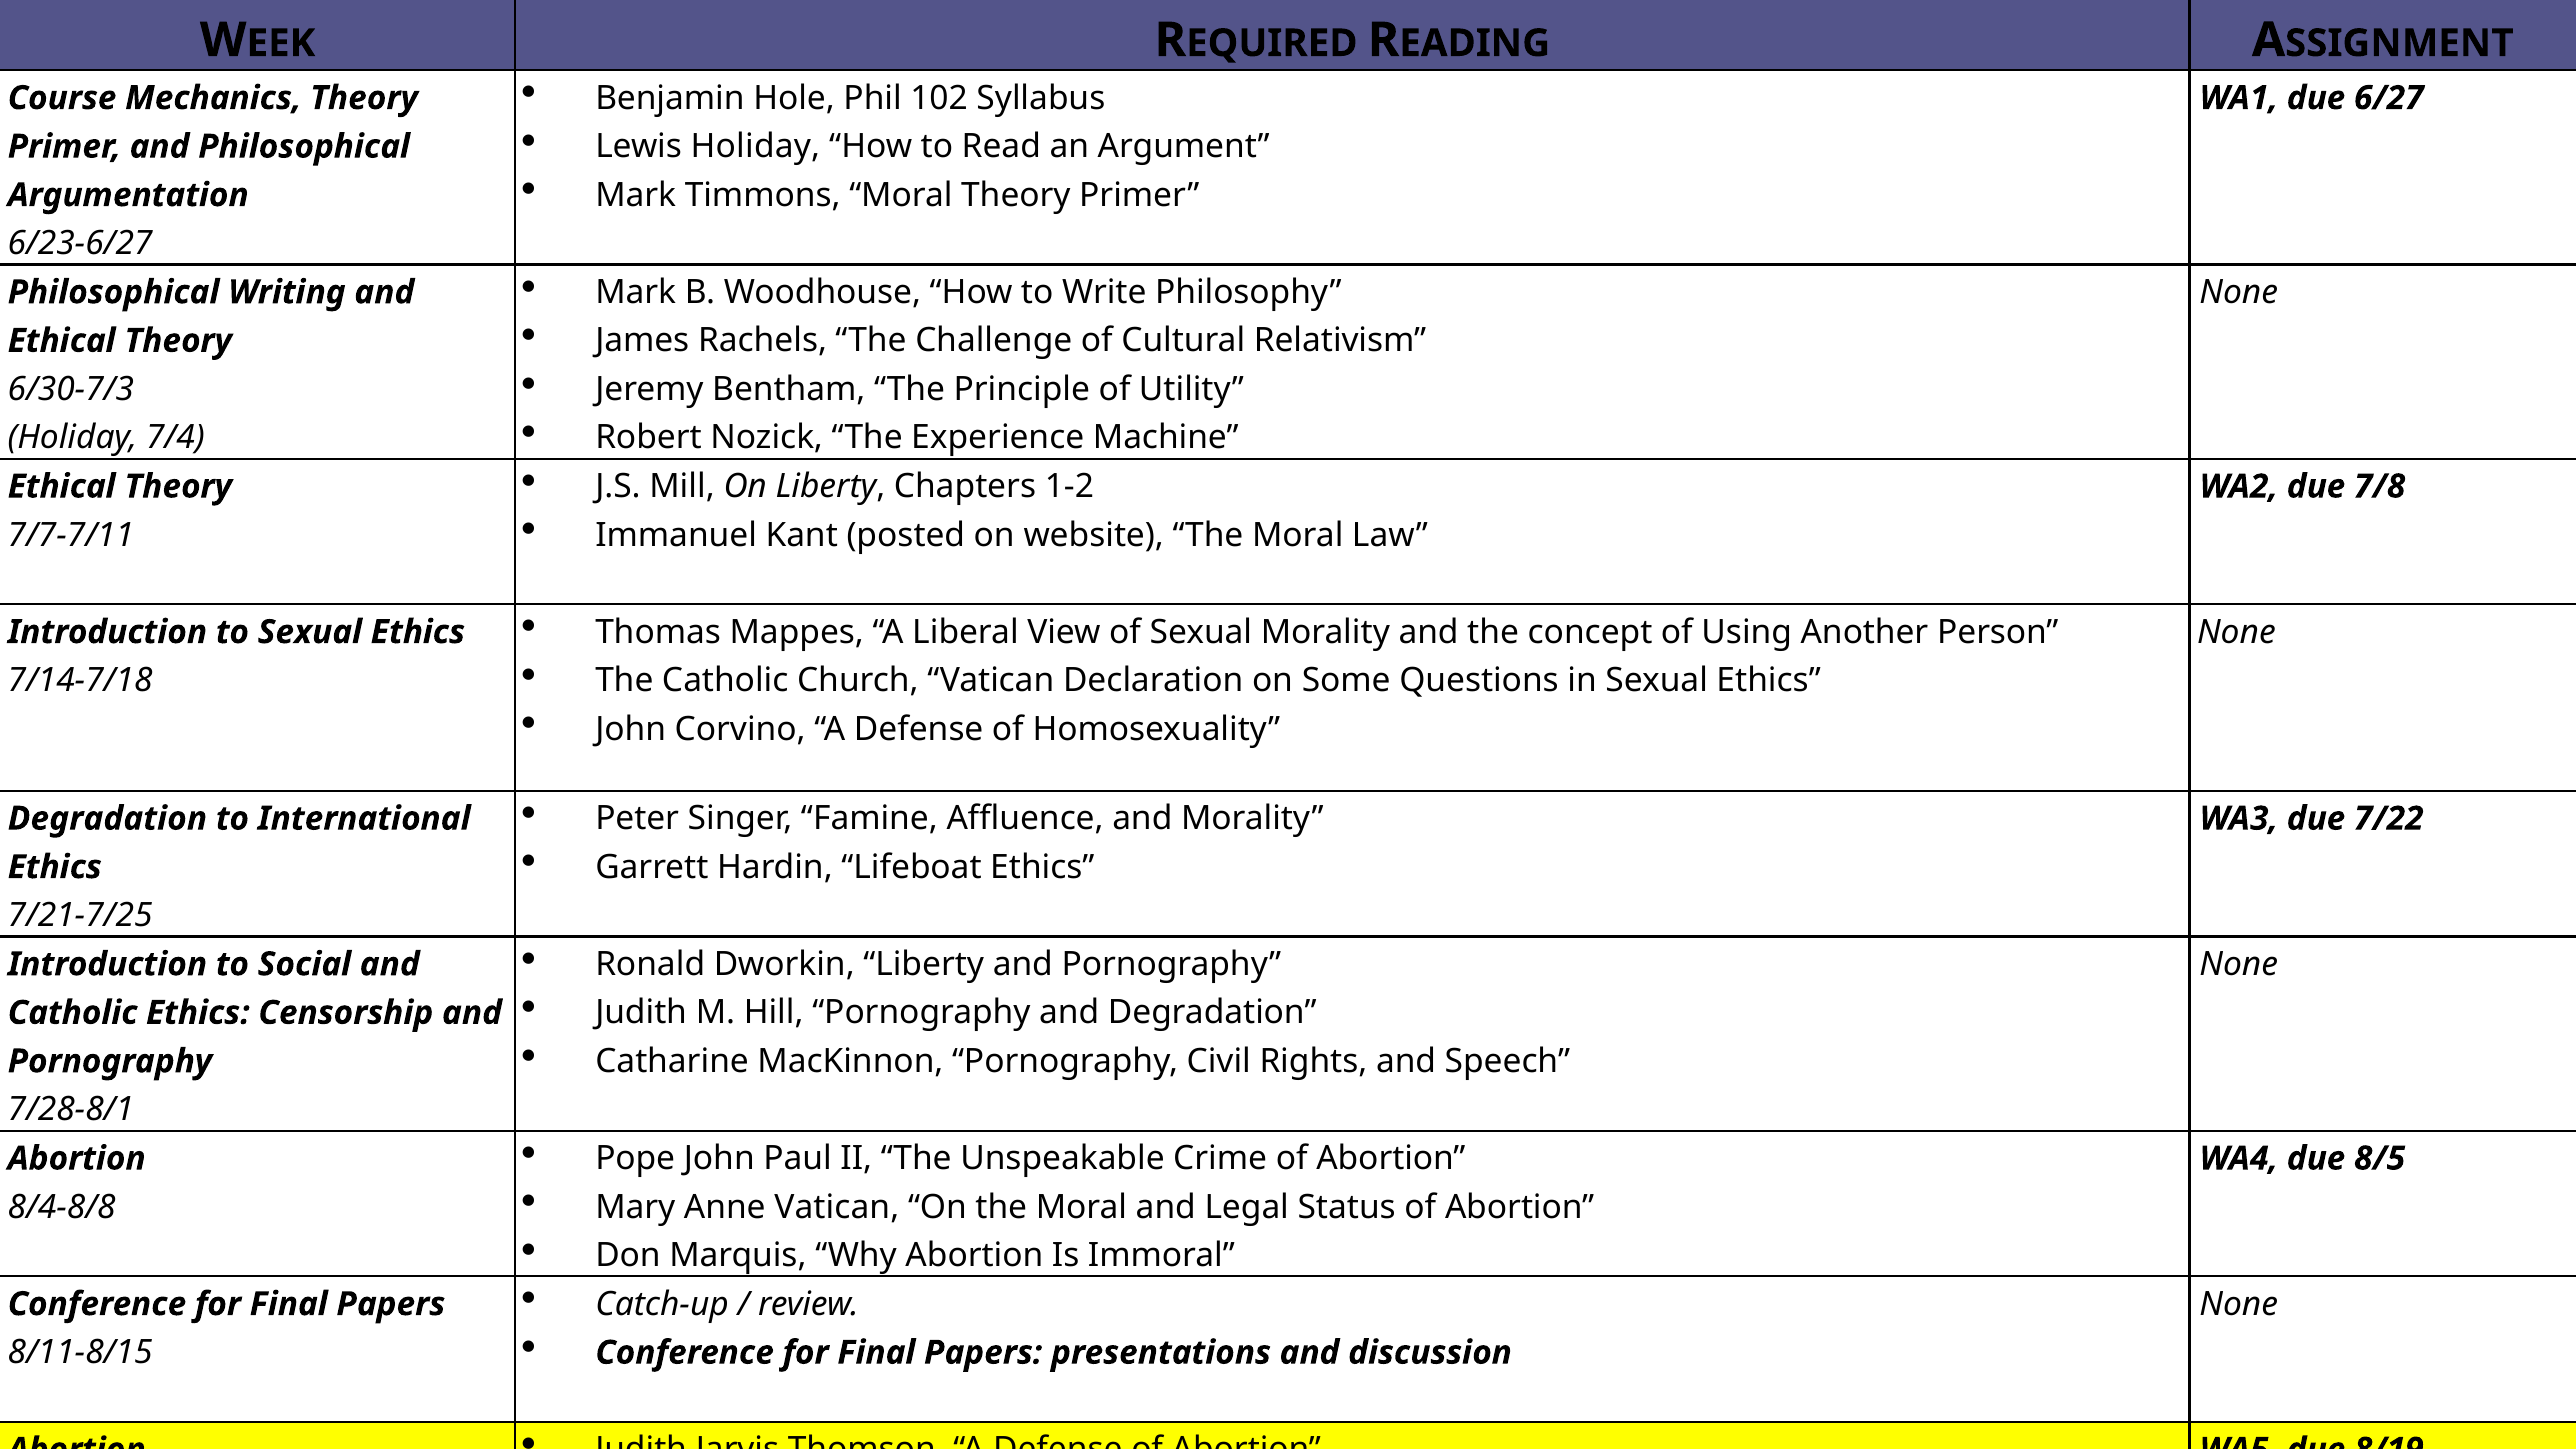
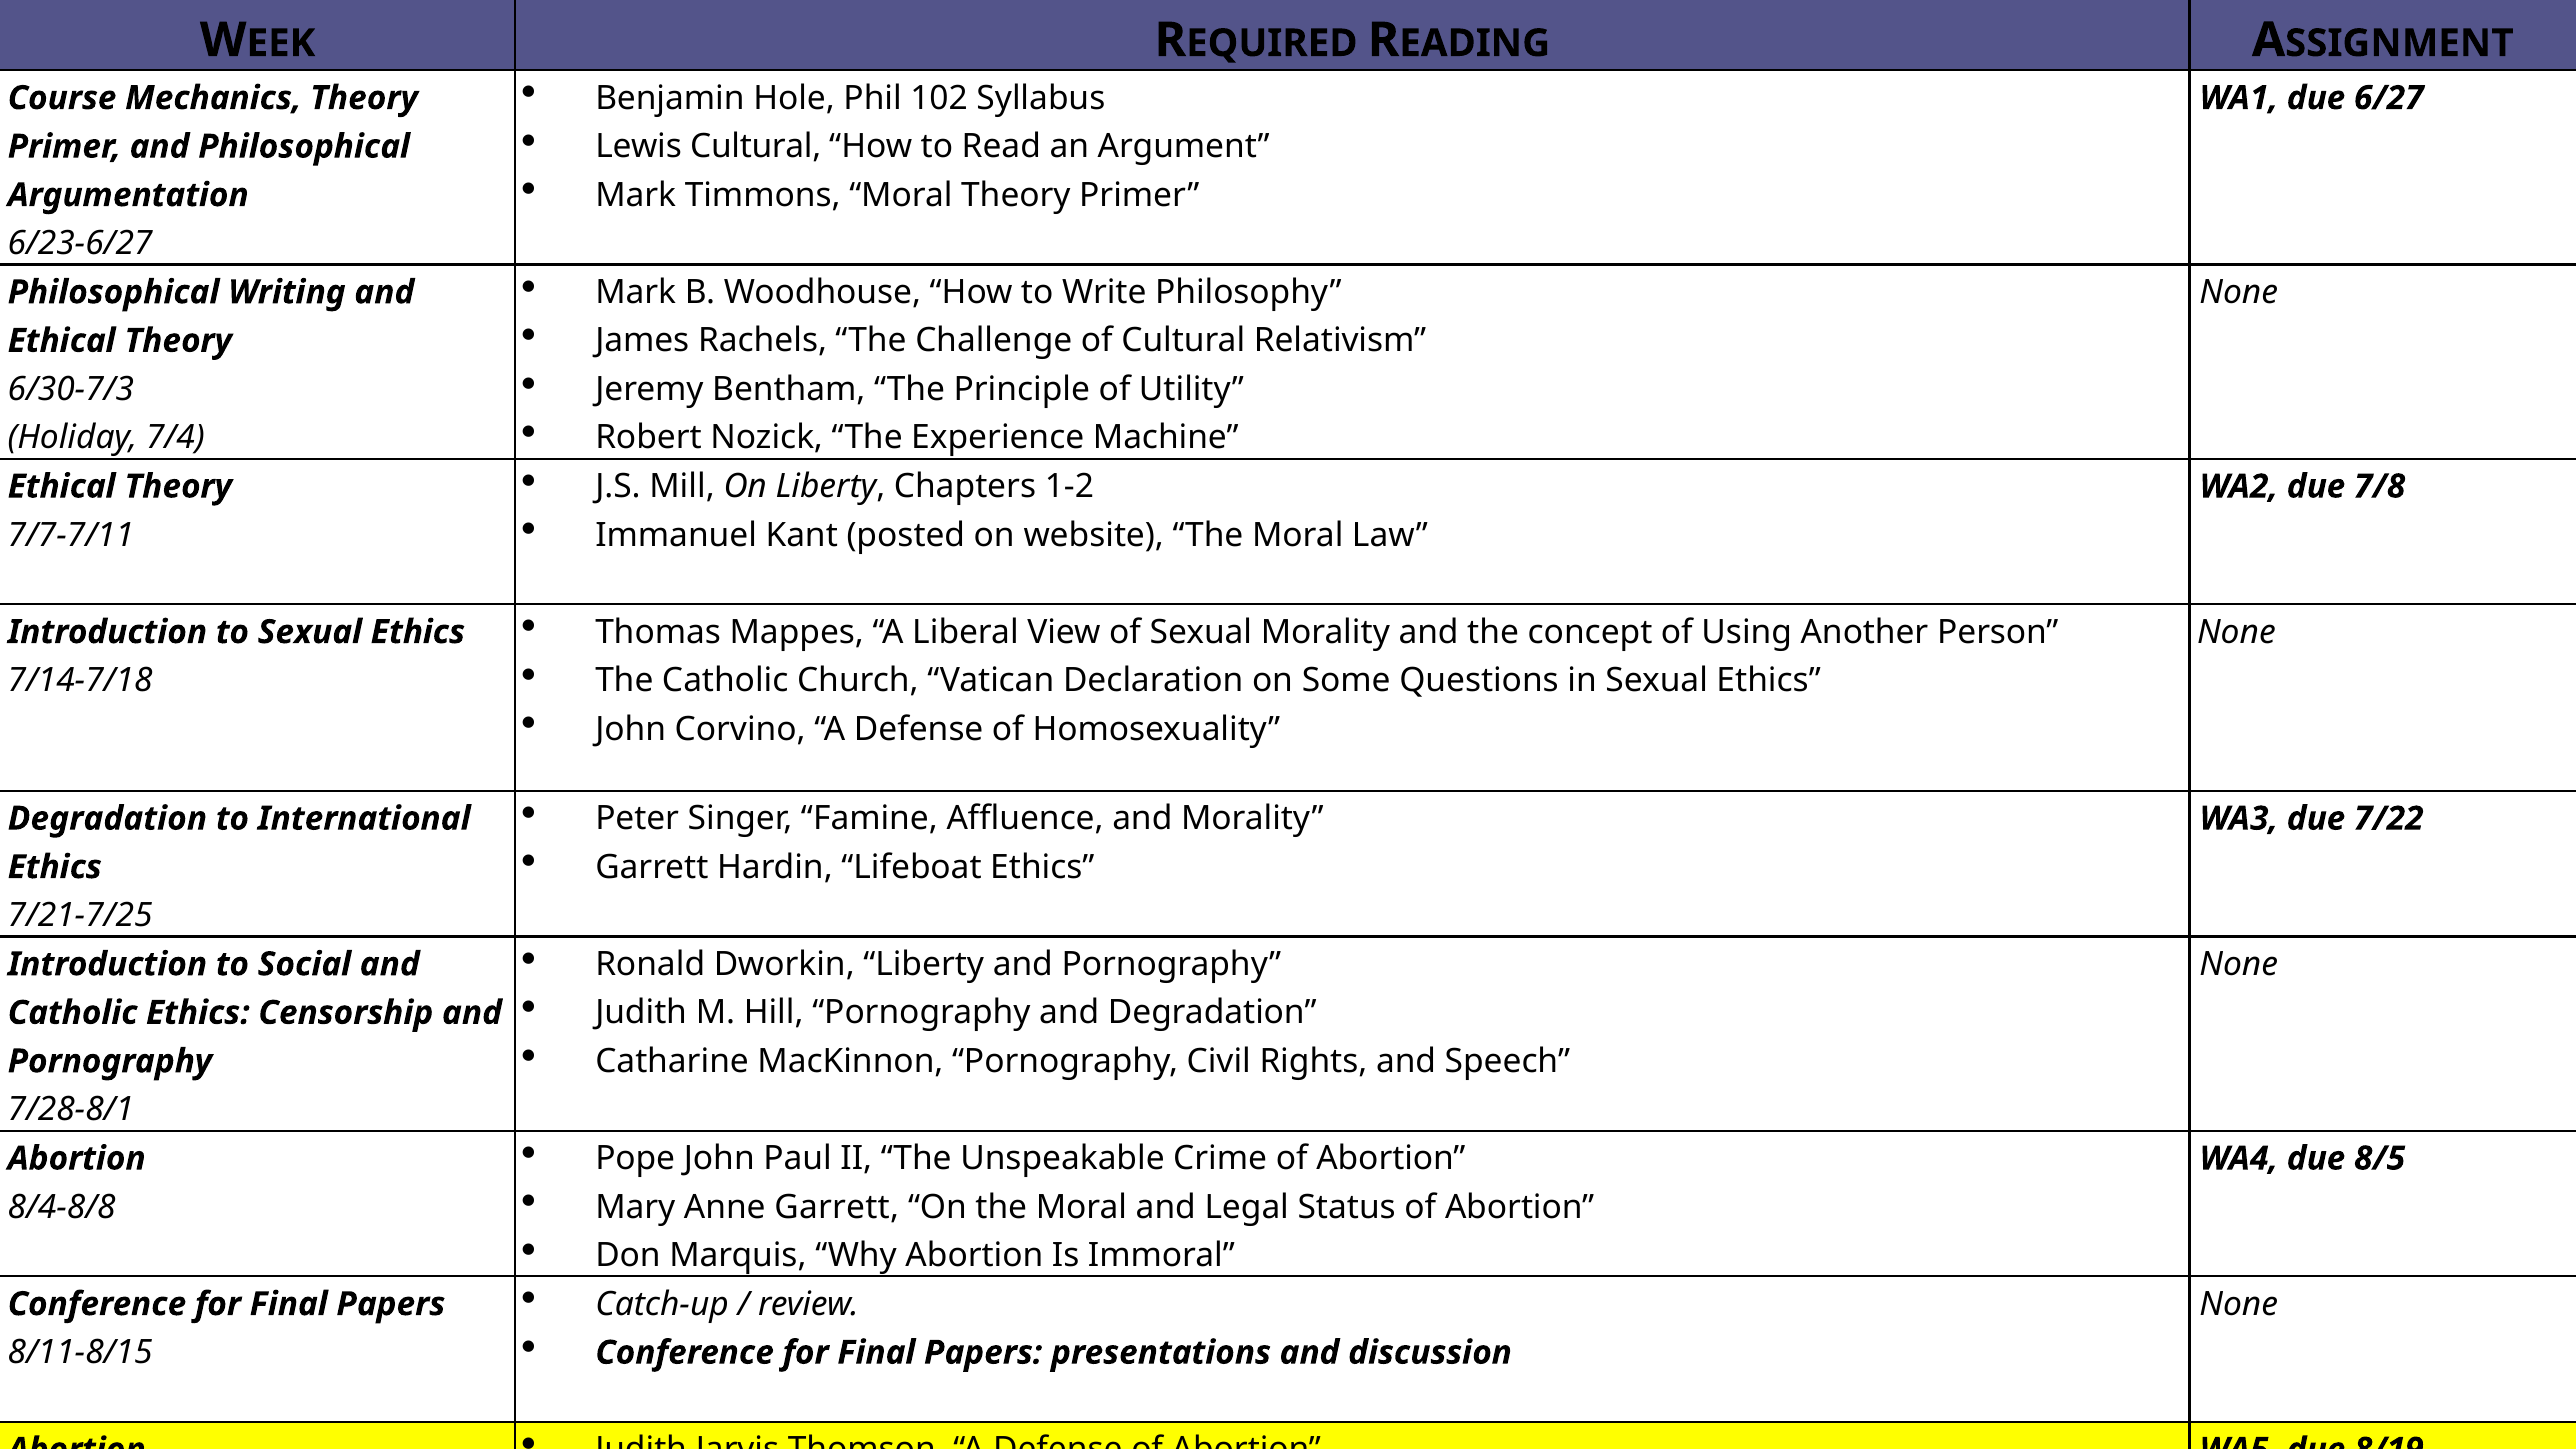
Lewis Holiday: Holiday -> Cultural (756, 147)
Anne Vatican: Vatican -> Garrett (837, 1207)
